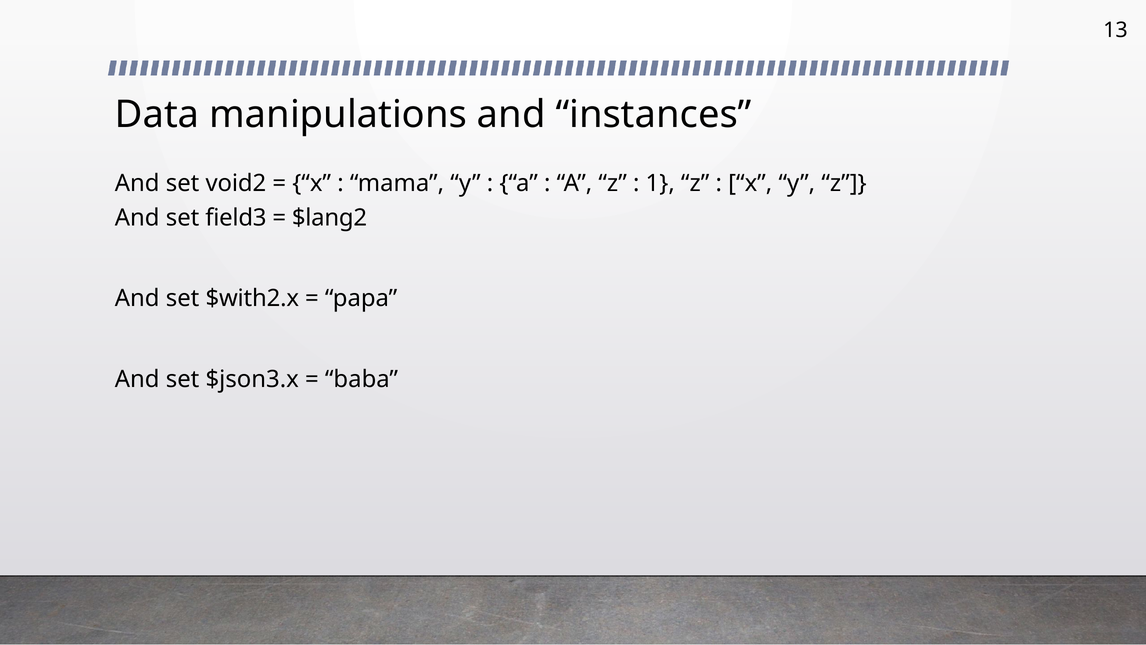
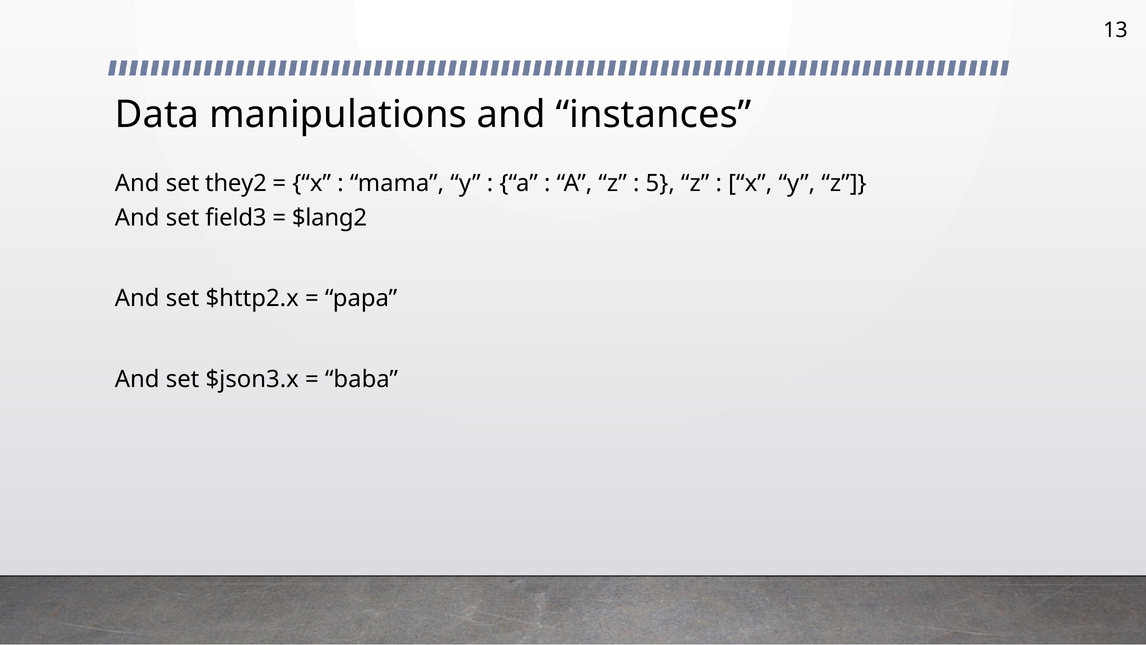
void2: void2 -> they2 (236, 183)
1: 1 -> 5 (660, 183)
$with2.x: $with2.x -> $http2.x (252, 298)
